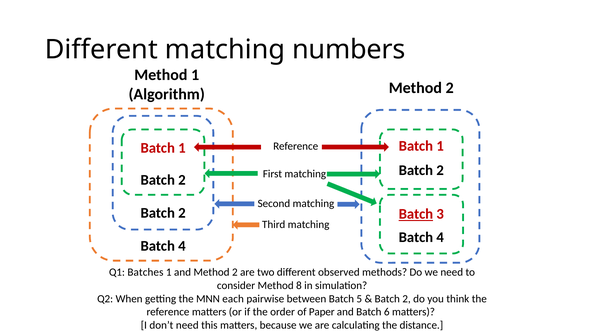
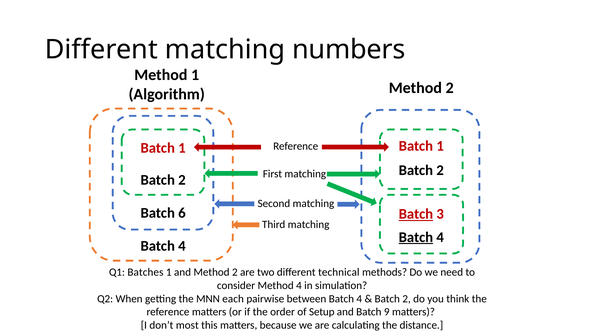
2: 2 -> 6 (182, 213)
Batch underline: none -> present (416, 237)
observed: observed -> technical (339, 272)
Method 8: 8 -> 4 (299, 285)
between Batch 5: 5 -> 4 (359, 299)
Paper: Paper -> Setup (322, 312)
6: 6 -> 9 (387, 312)
don’t need: need -> most (187, 325)
